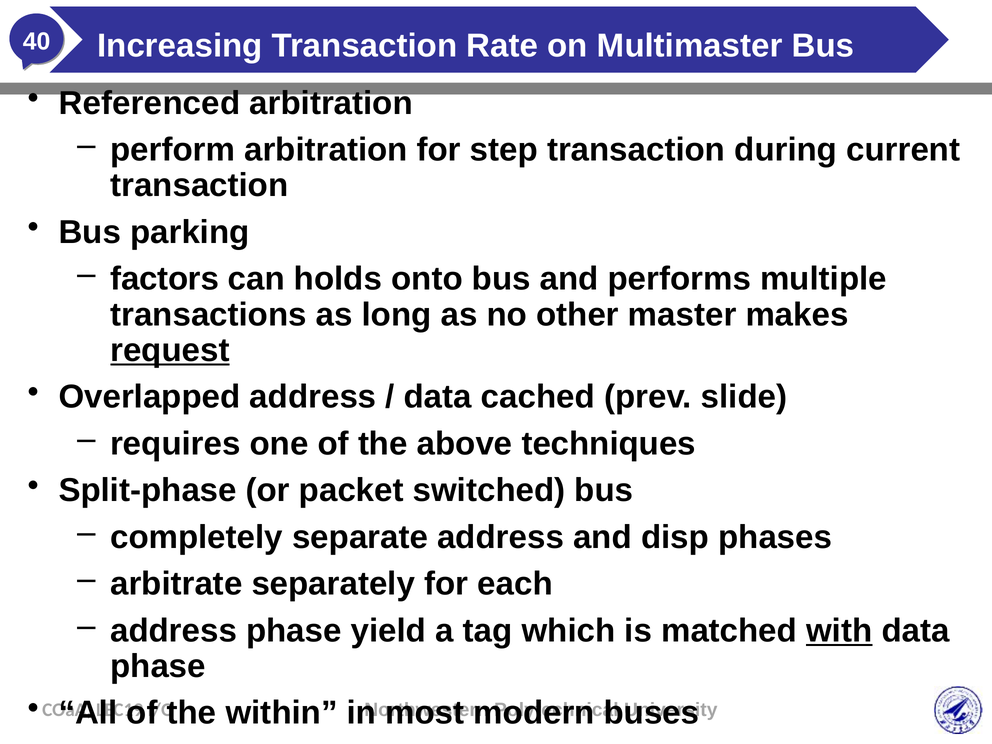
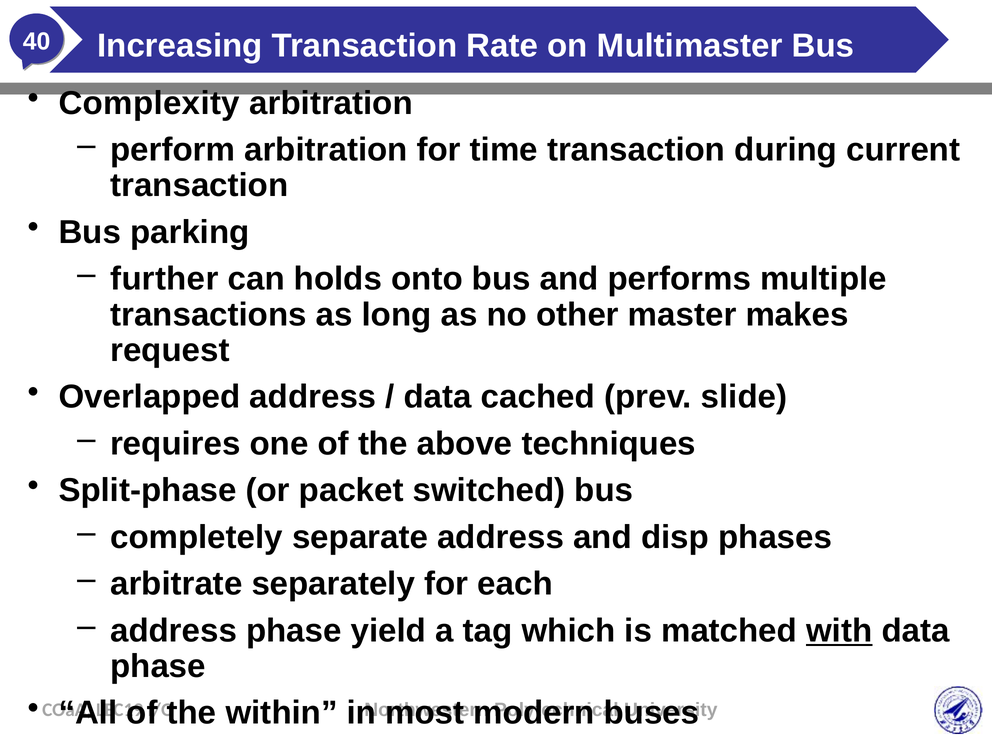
Referenced: Referenced -> Complexity (149, 103)
step: step -> time (504, 150)
factors: factors -> further (164, 279)
request underline: present -> none (170, 350)
